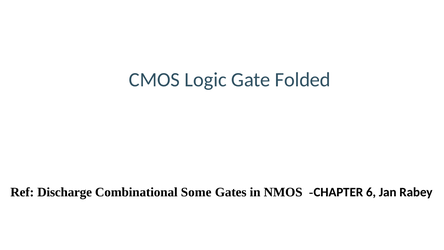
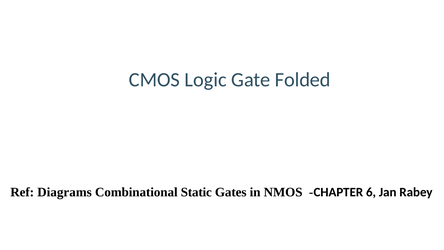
Discharge: Discharge -> Diagrams (65, 192)
Some: Some -> Static (196, 192)
